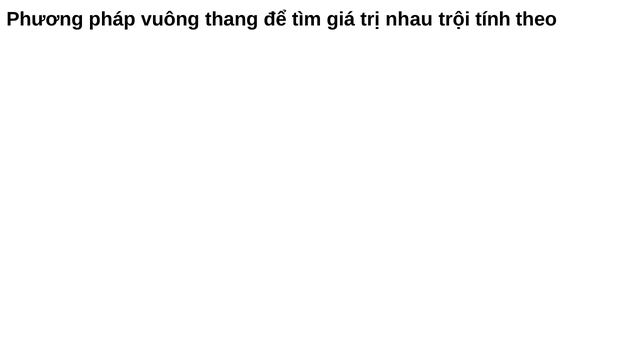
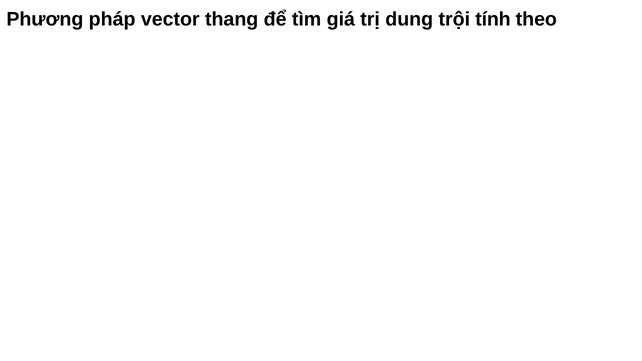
vuông: vuông -> vector (170, 20)
nhau: nhau -> dung (409, 20)
